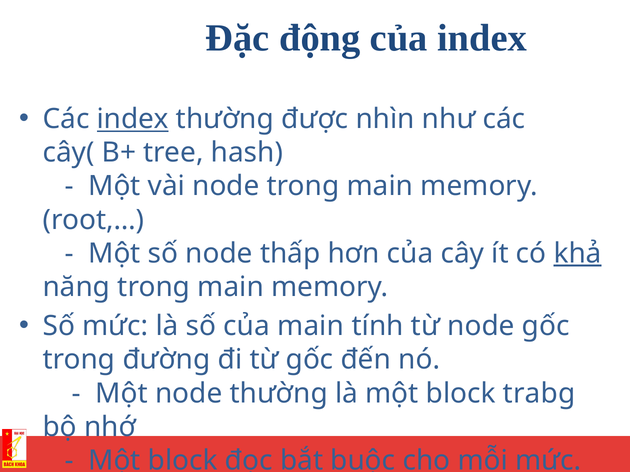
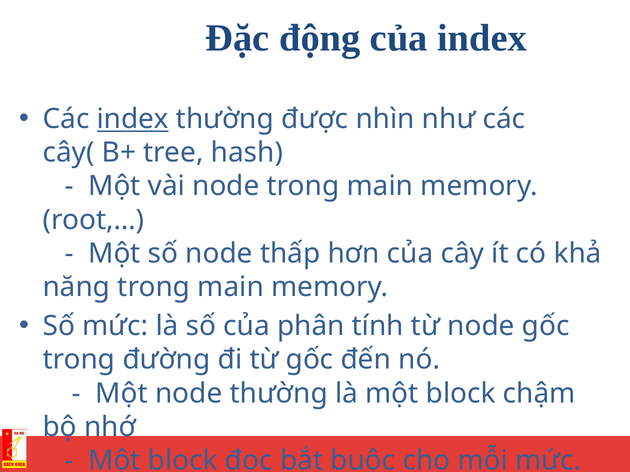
khả underline: present -> none (578, 254)
của main: main -> phân (311, 326)
trabg: trabg -> chậm (539, 394)
